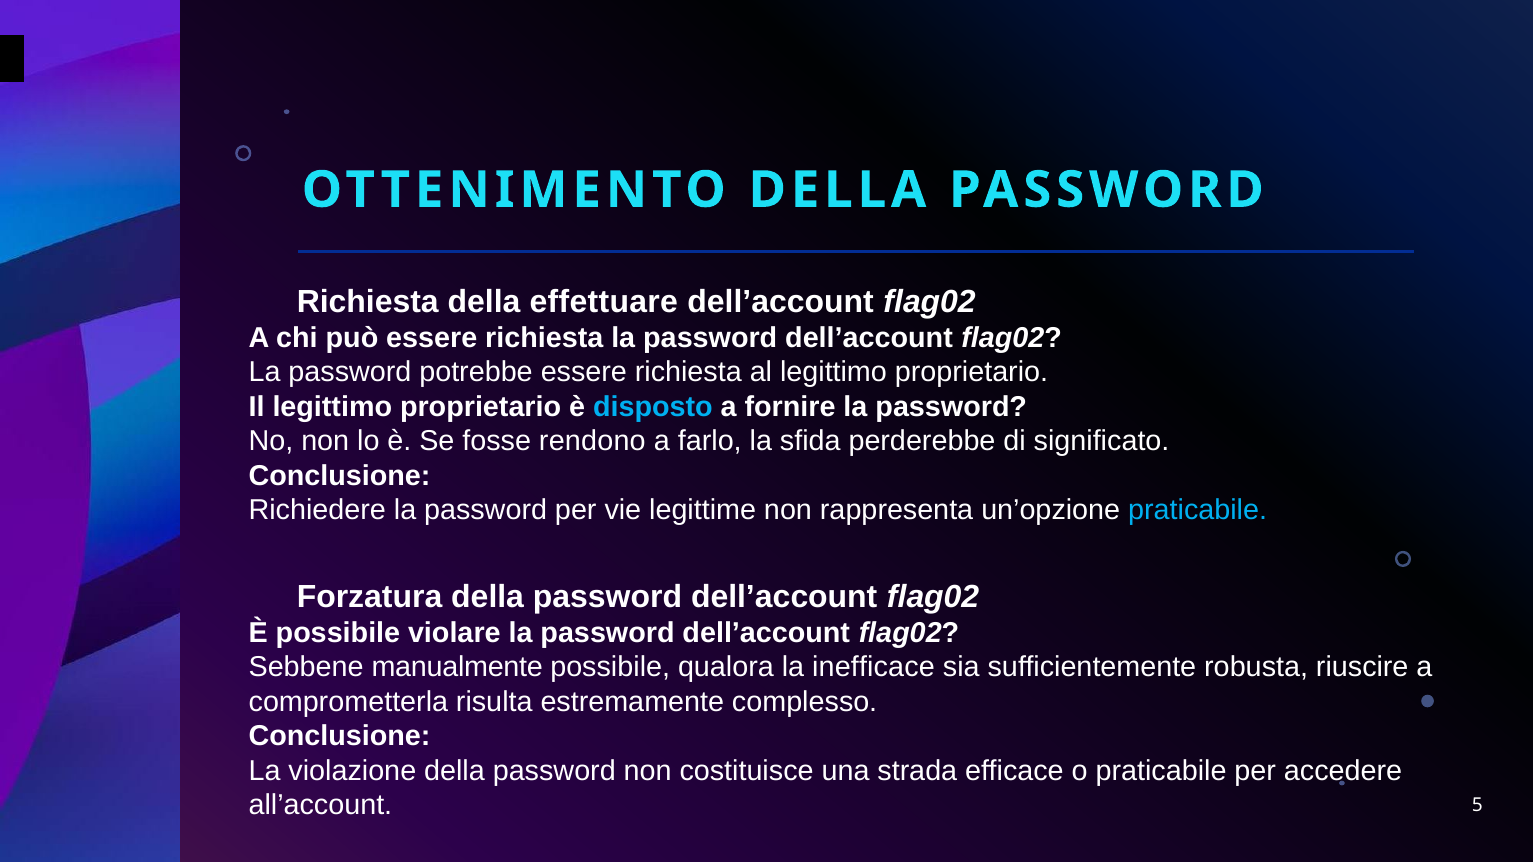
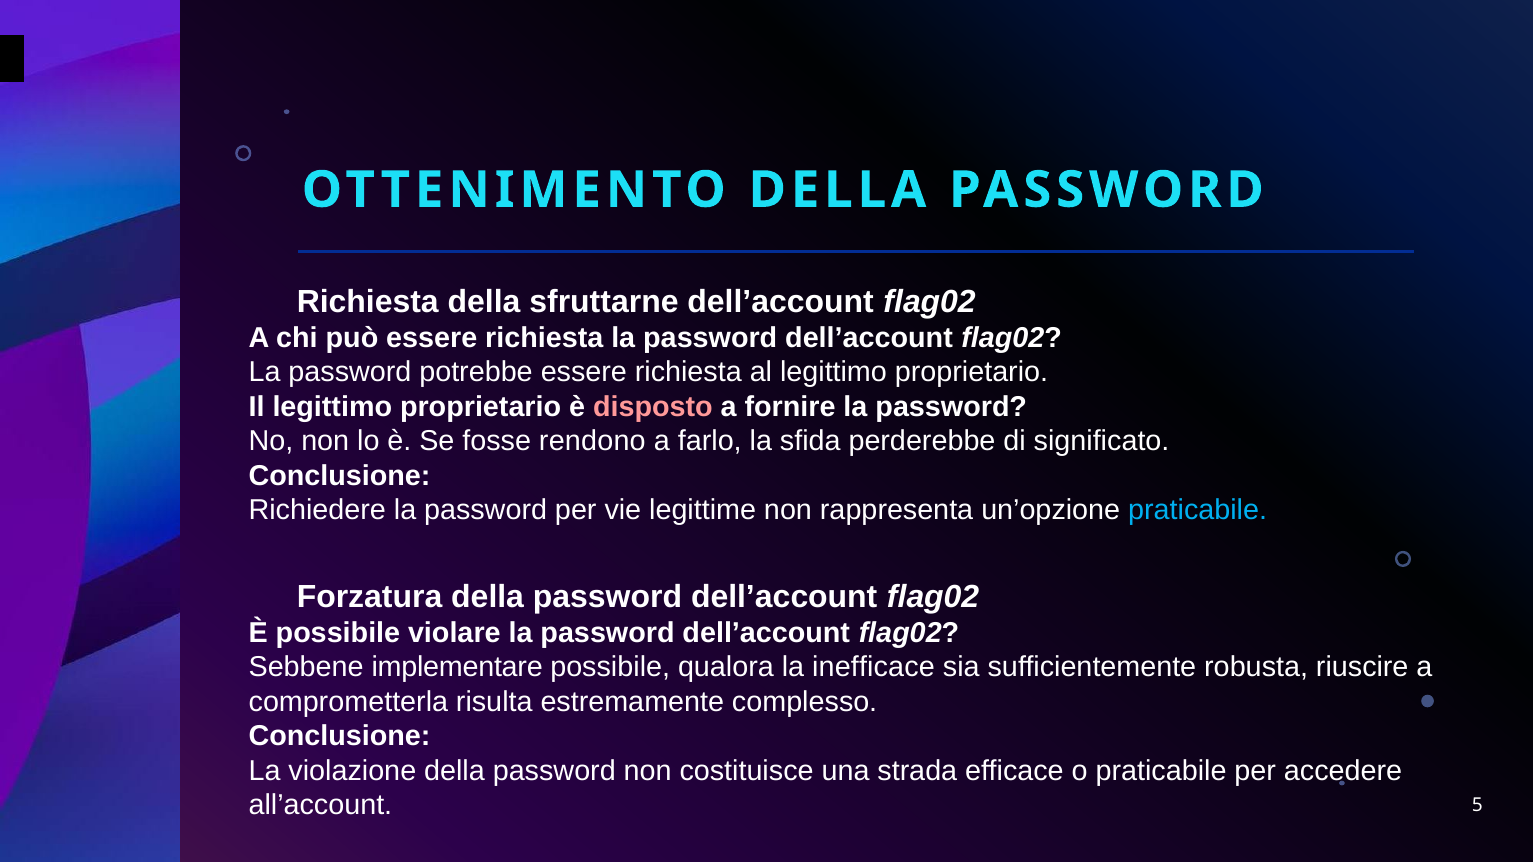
effettuare: effettuare -> sfruttarne (604, 302)
disposto colour: light blue -> pink (653, 407)
manualmente: manualmente -> implementare (457, 667)
